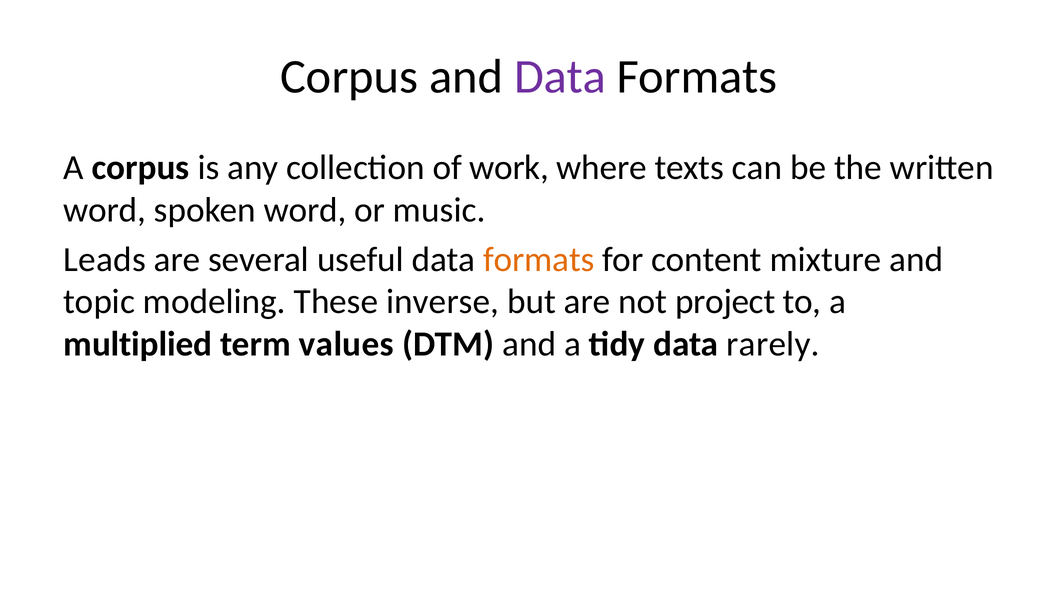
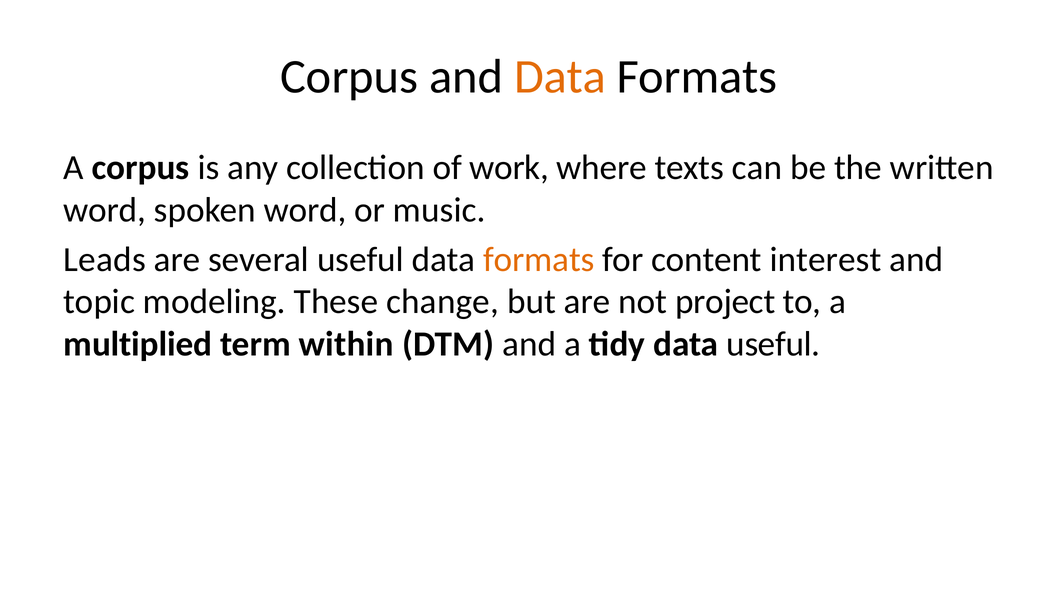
Data colour: purple -> orange (560, 77)
mixture: mixture -> interest (826, 259)
inverse: inverse -> change (443, 302)
values: values -> within (346, 344)
data rarely: rarely -> useful (773, 344)
